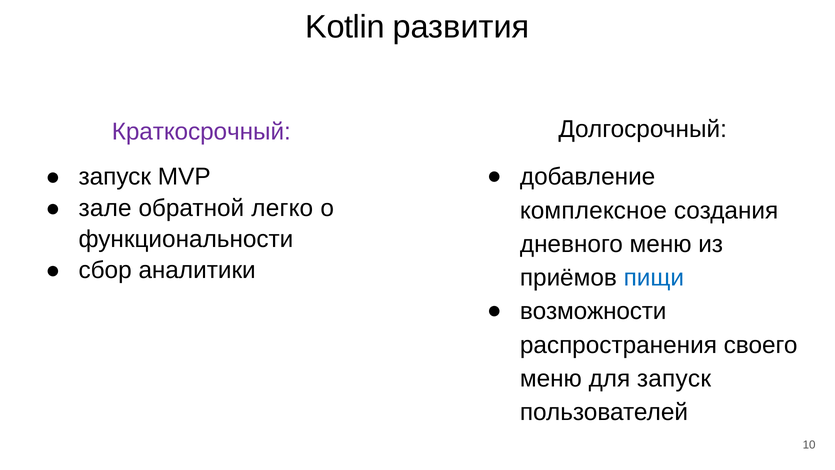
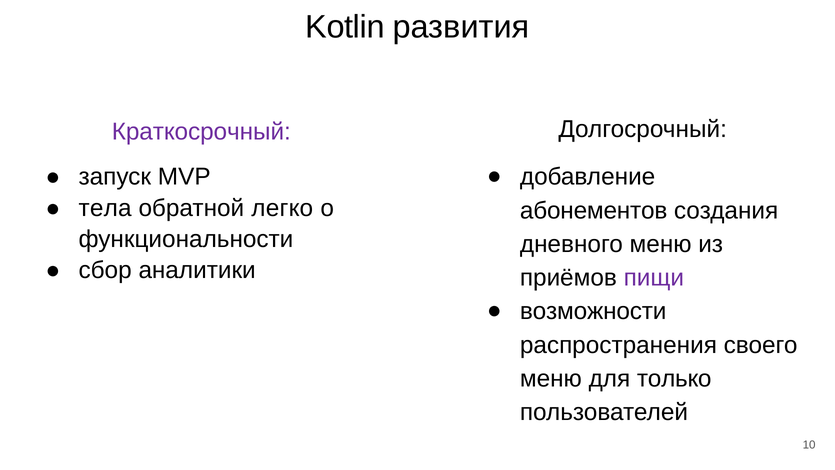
зале: зале -> тела (105, 208)
комплексное: комплексное -> абонементов (594, 210)
пищи colour: blue -> purple (654, 278)
для запуск: запуск -> только (674, 378)
